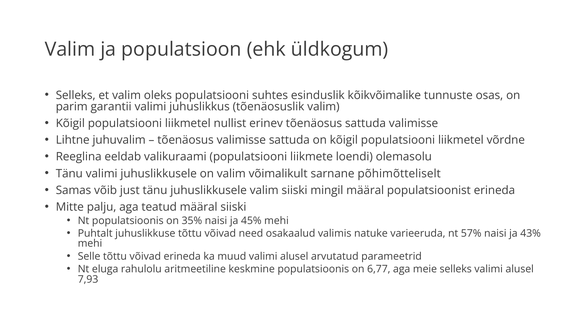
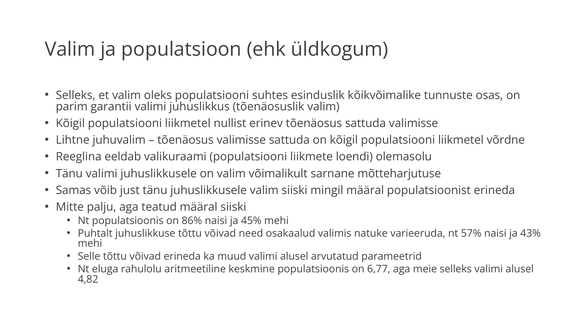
põhimõtteliselt: põhimõtteliselt -> mõtteharjutuse (399, 174)
35%: 35% -> 86% (192, 221)
7,93: 7,93 -> 4,82 (88, 279)
